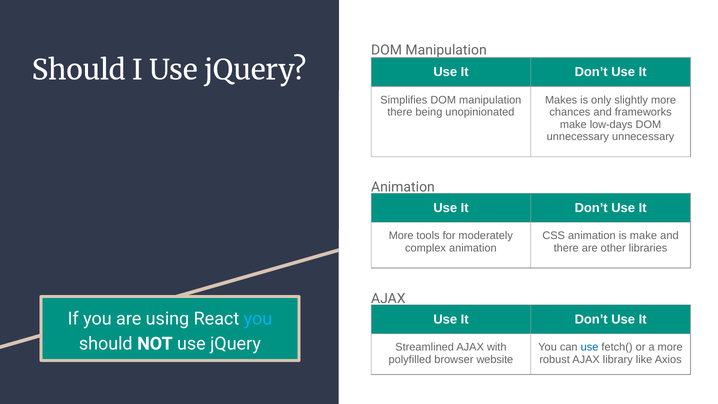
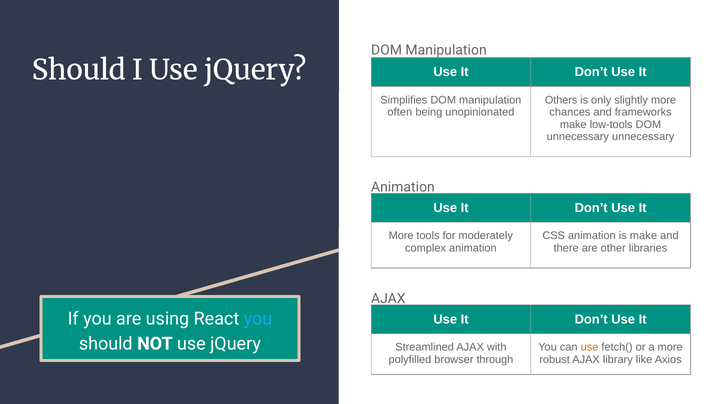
Makes: Makes -> Others (561, 100)
there: there -> often (400, 112)
low-days: low-days -> low-tools (611, 124)
use colour: blue -> orange (590, 347)
website: website -> through (495, 359)
